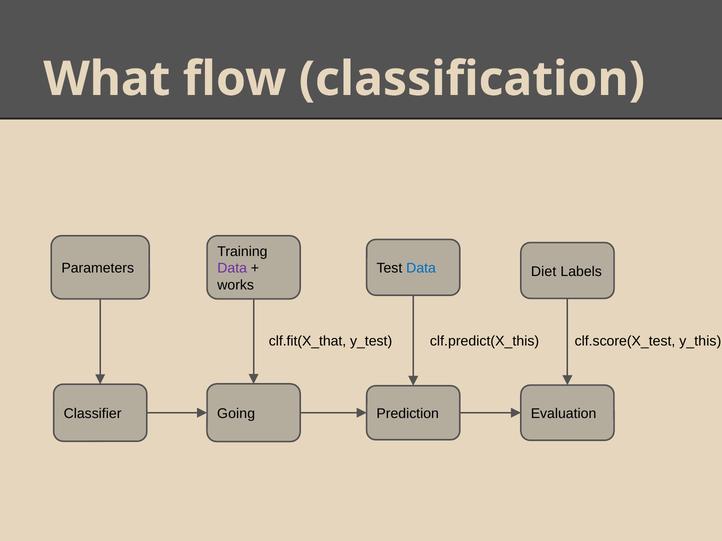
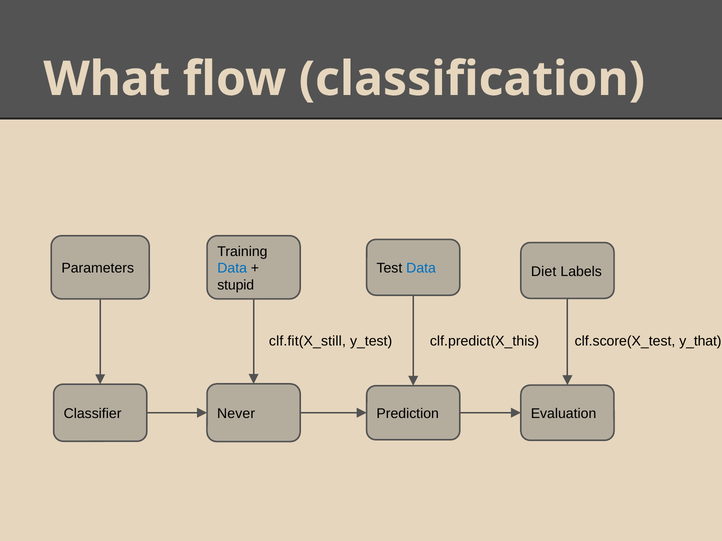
Data colour: purple -> blue (232, 269)
works: works -> stupid (236, 285)
clf.fit(X_that: clf.fit(X_that -> clf.fit(X_still (307, 341)
y_this: y_this -> y_that (700, 341)
Going: Going -> Never (236, 414)
